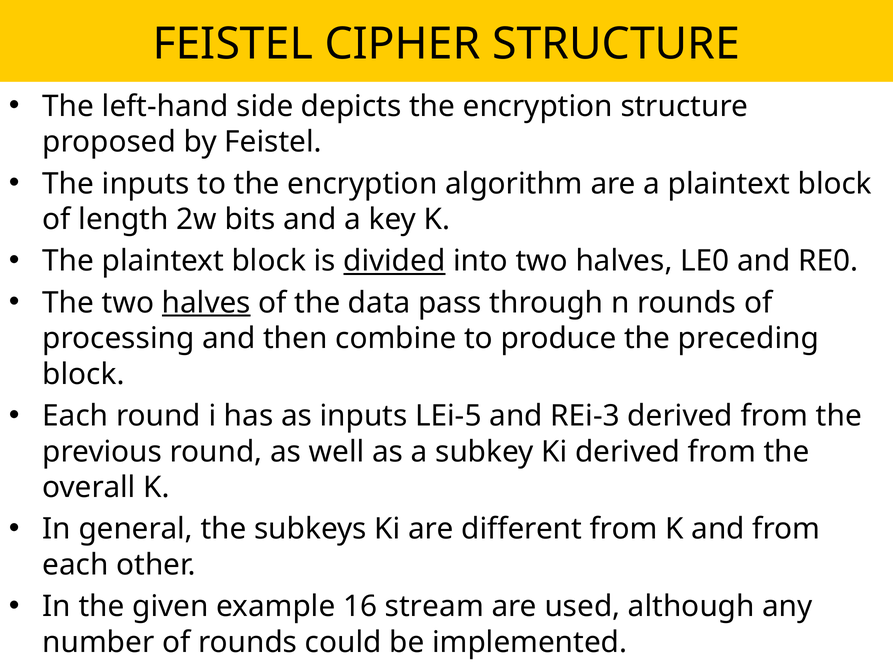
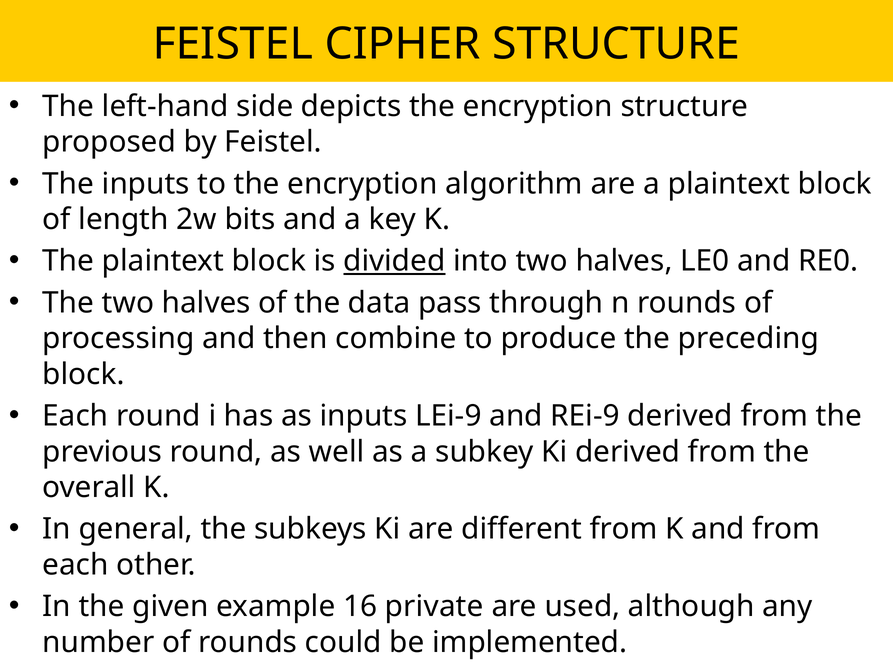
halves underline: present -> none (206, 303)
LEi-5: LEi-5 -> LEi-9 (448, 416)
REi-3: REi-3 -> REi-9 (585, 416)
stream: stream -> private (434, 606)
